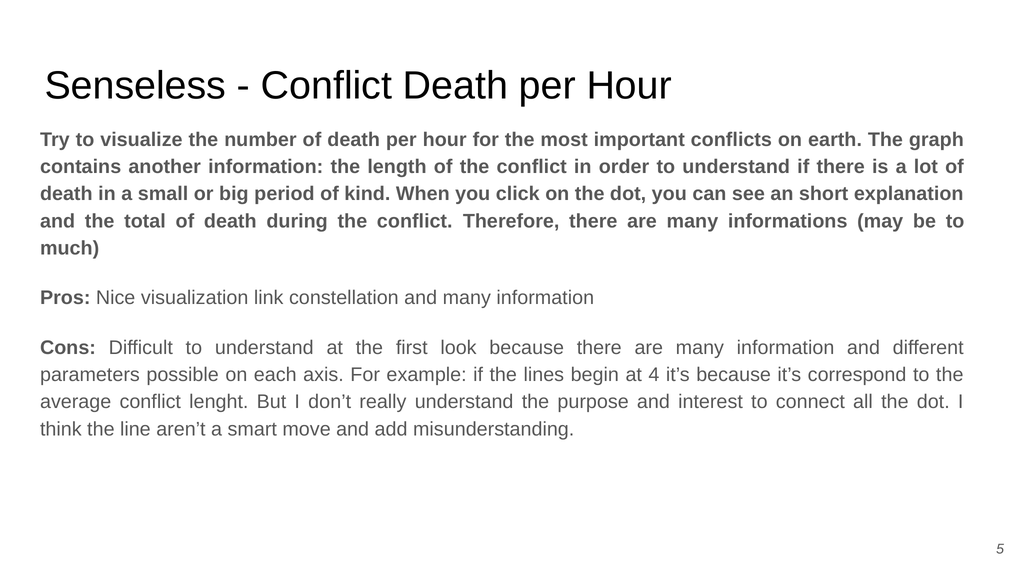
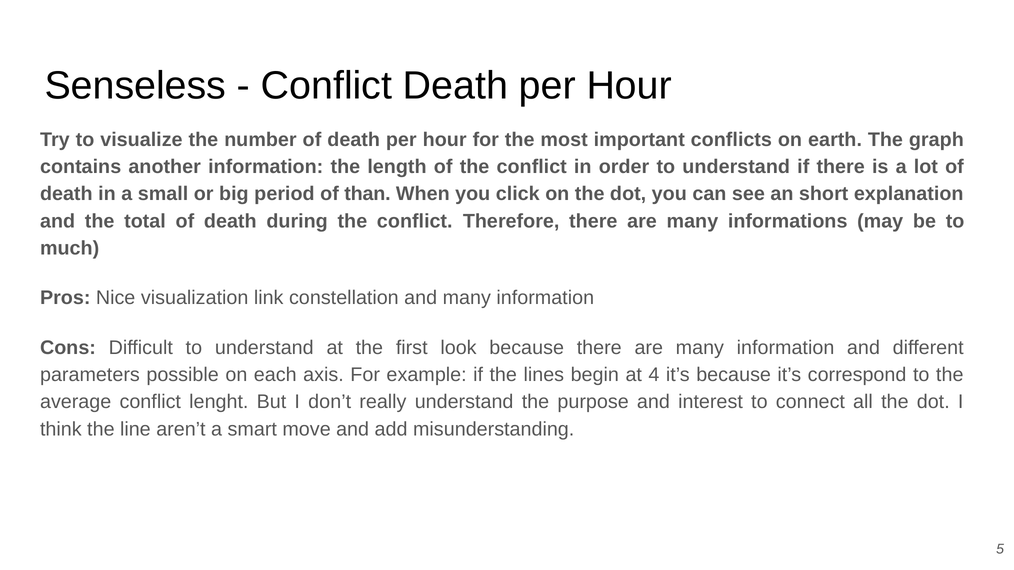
kind: kind -> than (367, 194)
